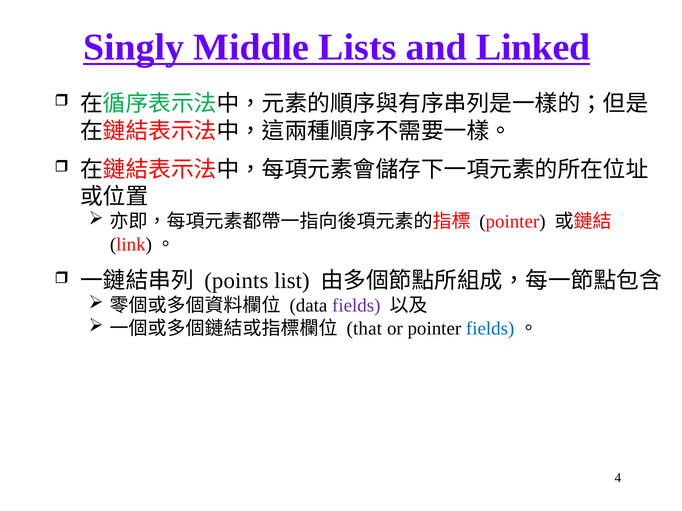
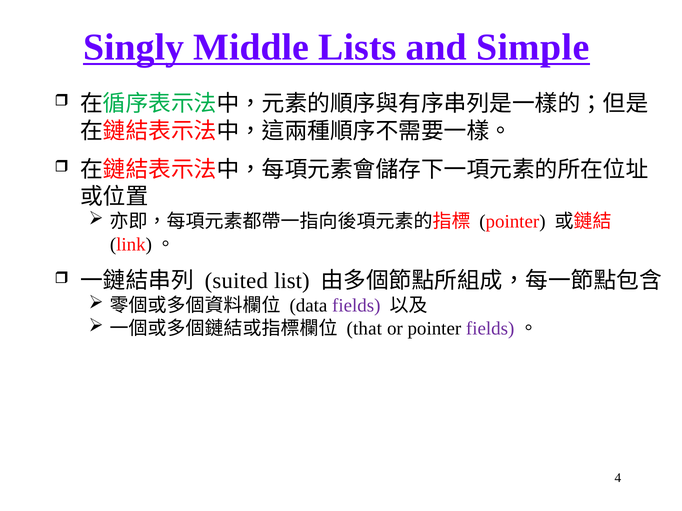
Linked: Linked -> Simple (533, 47)
points: points -> suited (236, 281)
fields colour: blue -> purple (490, 329)
